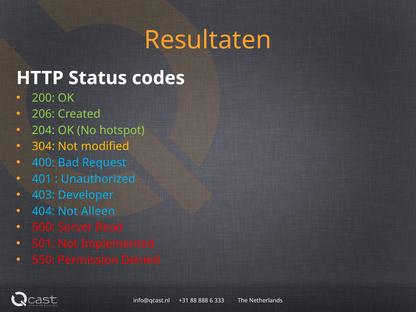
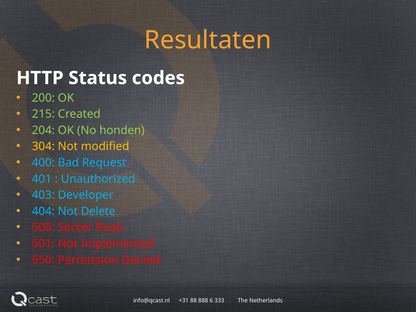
206: 206 -> 215 (43, 114)
hotspot: hotspot -> honden (122, 130)
Alleen: Alleen -> Delete (98, 211)
